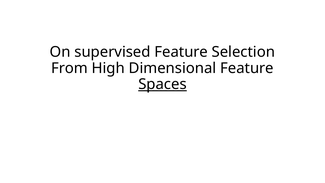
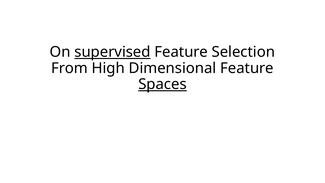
supervised underline: none -> present (112, 52)
